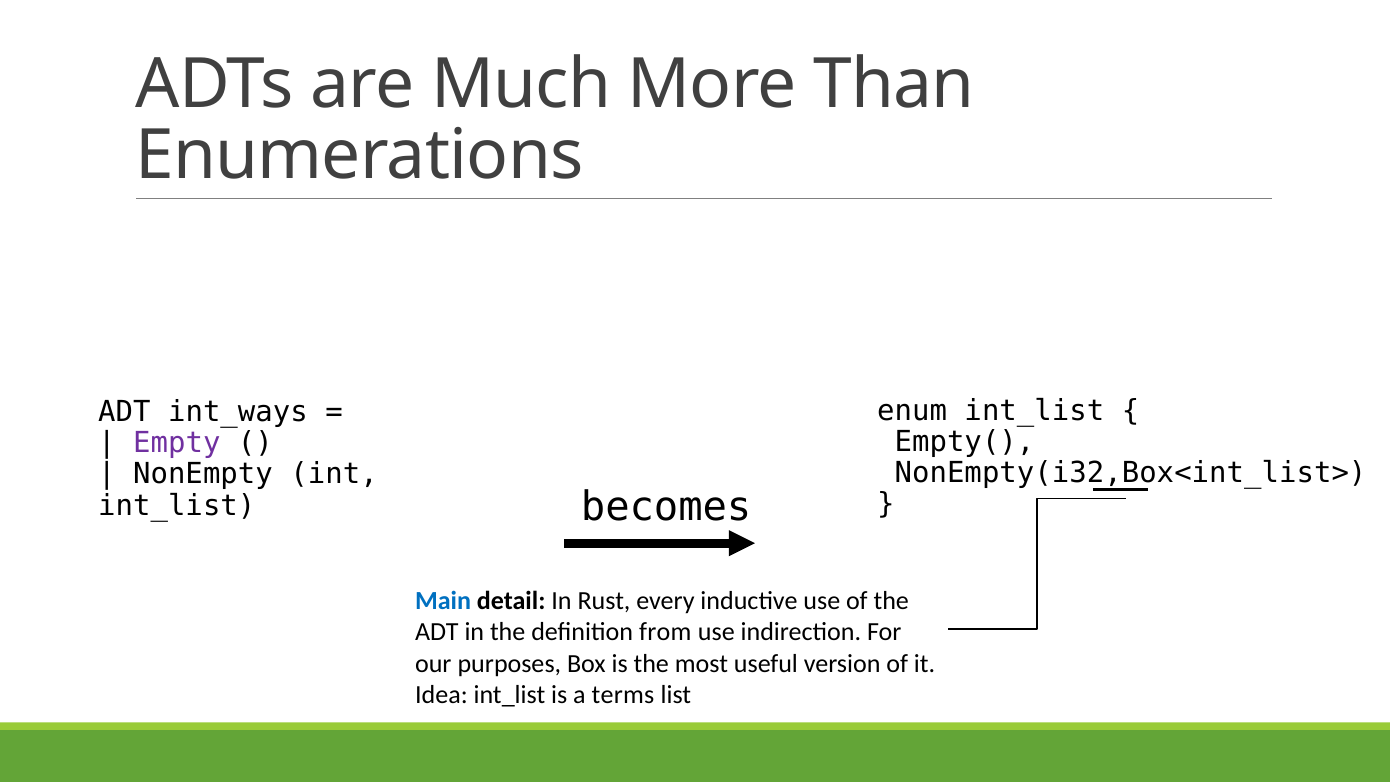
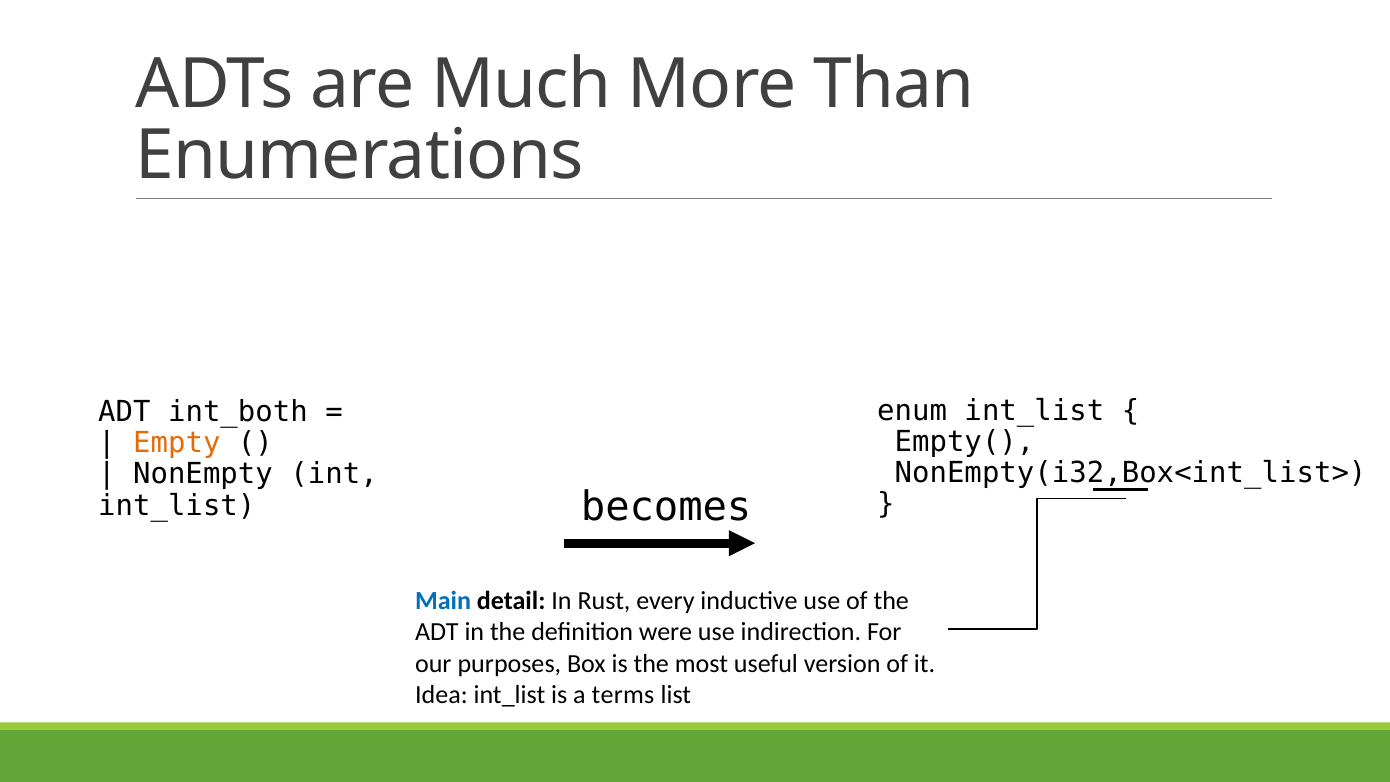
int_ways: int_ways -> int_both (238, 412)
Empty colour: purple -> orange (177, 443)
from: from -> were (666, 632)
